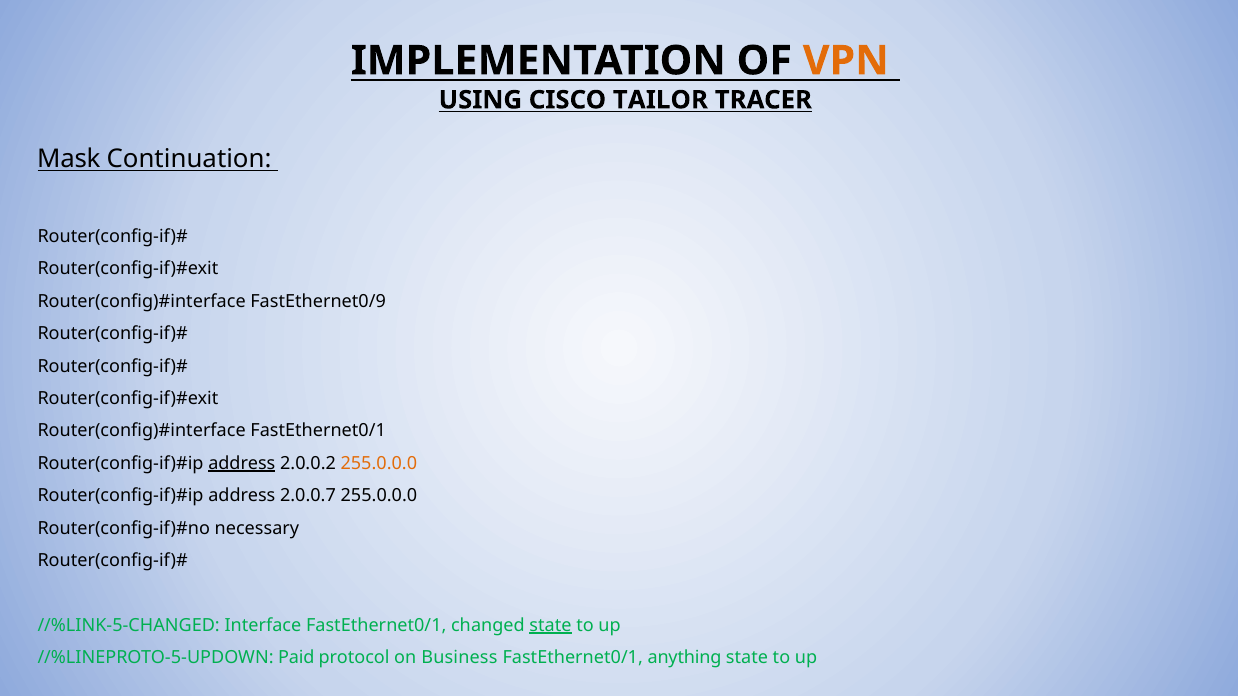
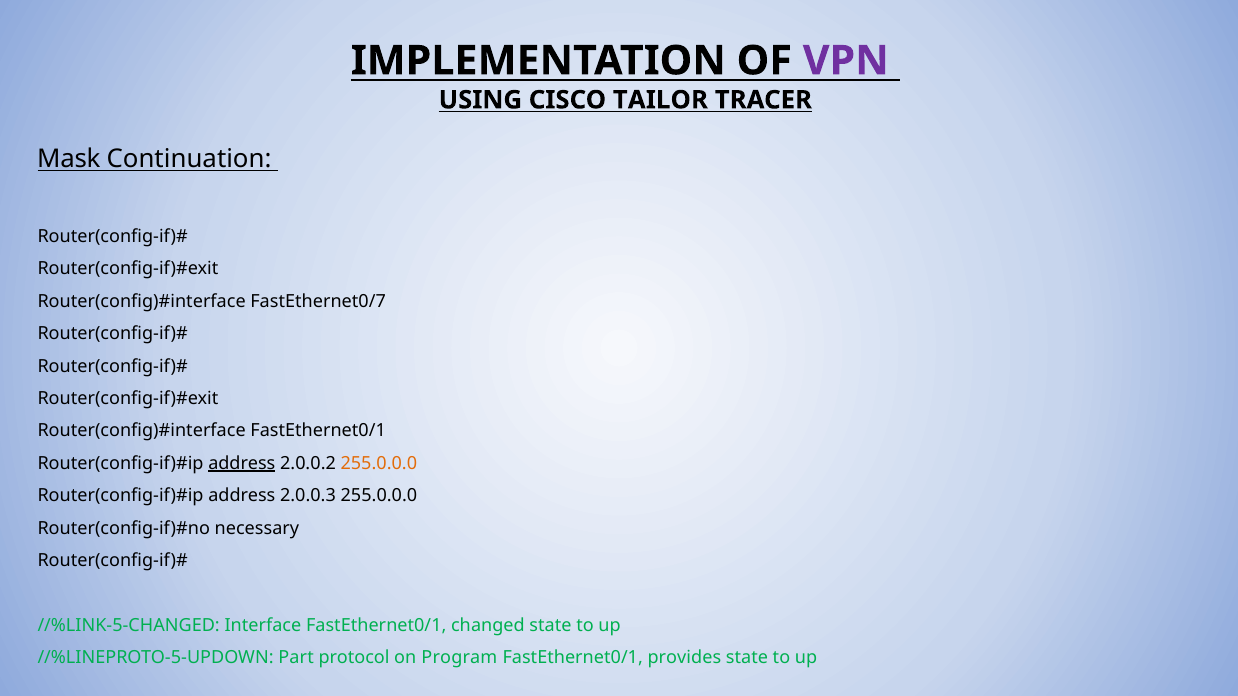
VPN colour: orange -> purple (846, 61)
FastEthernet0/9: FastEthernet0/9 -> FastEthernet0/7 (318, 301)
2.0.0.7: 2.0.0.7 -> 2.0.0.3 (308, 496)
state underline: present -> none (550, 626)
Paid: Paid -> Part (296, 658)
Business: Business -> Program (459, 658)
anything: anything -> provides (684, 658)
